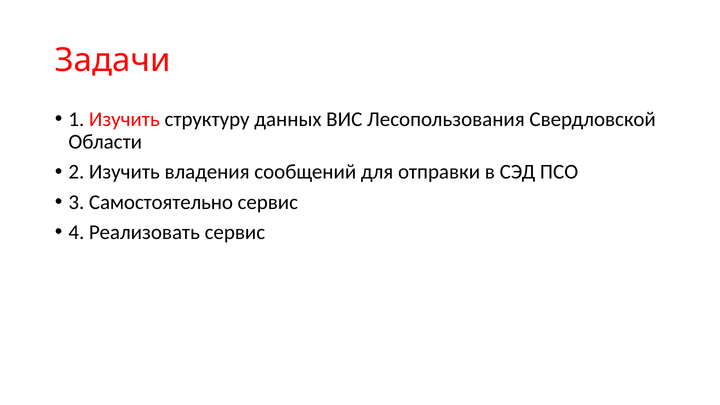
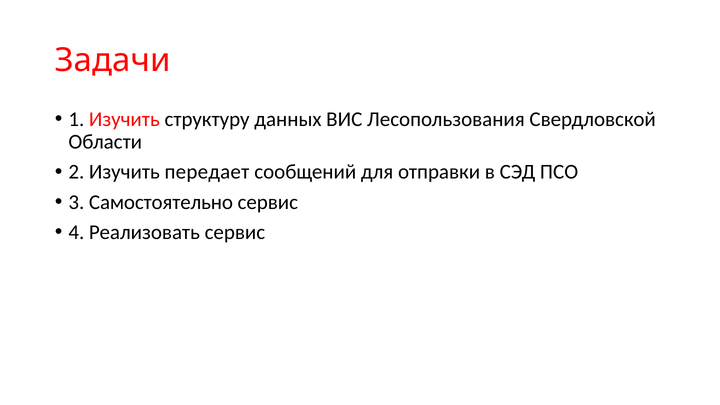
владения: владения -> передает (207, 172)
